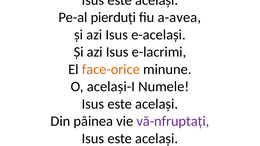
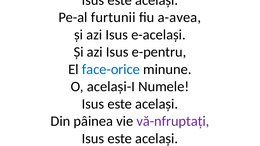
Pe-al pierduți: pierduți -> furtunii (113, 17)
e-lacrimi: e-lacrimi -> e-pentru (159, 52)
face-orice colour: orange -> blue (111, 69)
